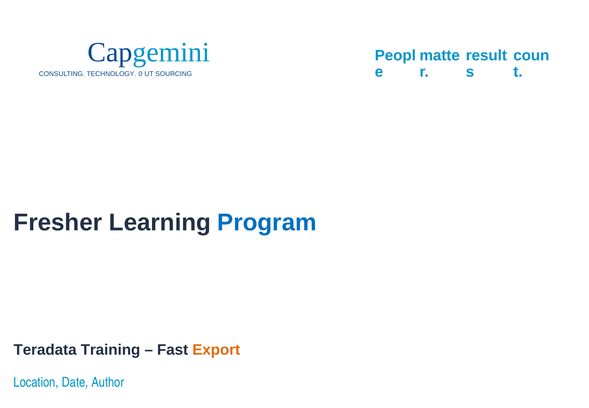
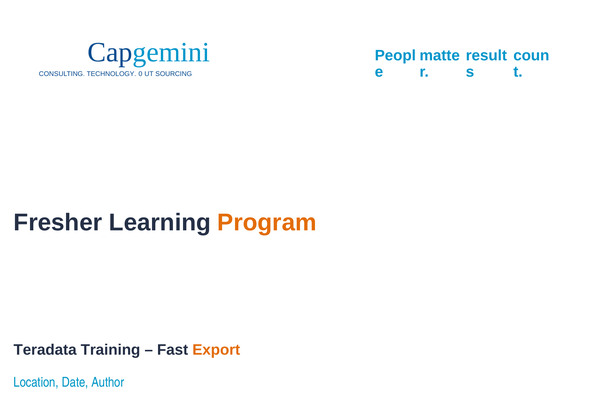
Program colour: blue -> orange (267, 222)
